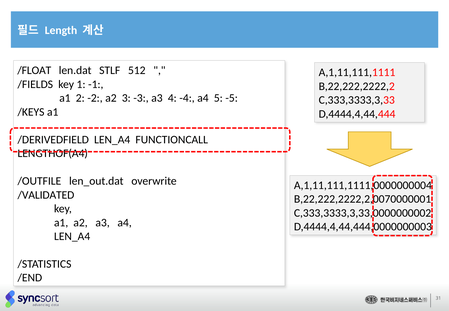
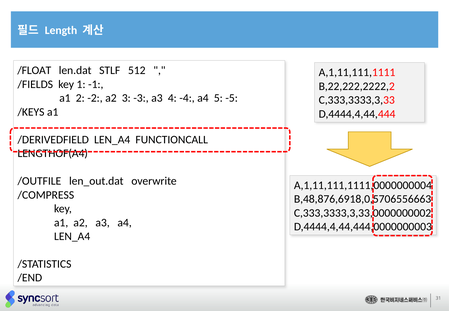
/VALIDATED: /VALIDATED -> /COMPRESS (46, 195)
B,22,222,2222,2,0070000001: B,22,222,2222,2,0070000001 -> B,48,876,6918,0,5706556663 (363, 199)
